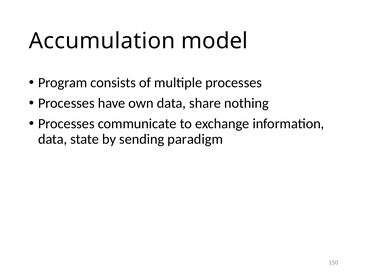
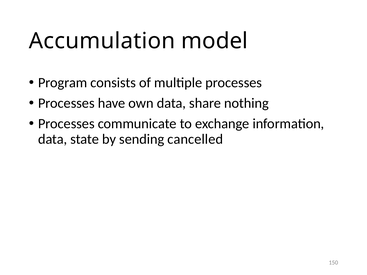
paradigm: paradigm -> cancelled (195, 139)
